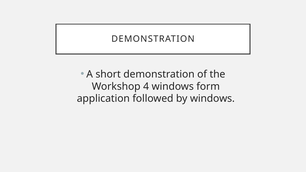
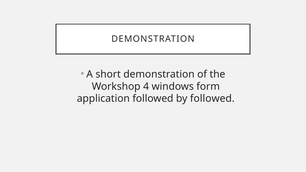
by windows: windows -> followed (212, 99)
